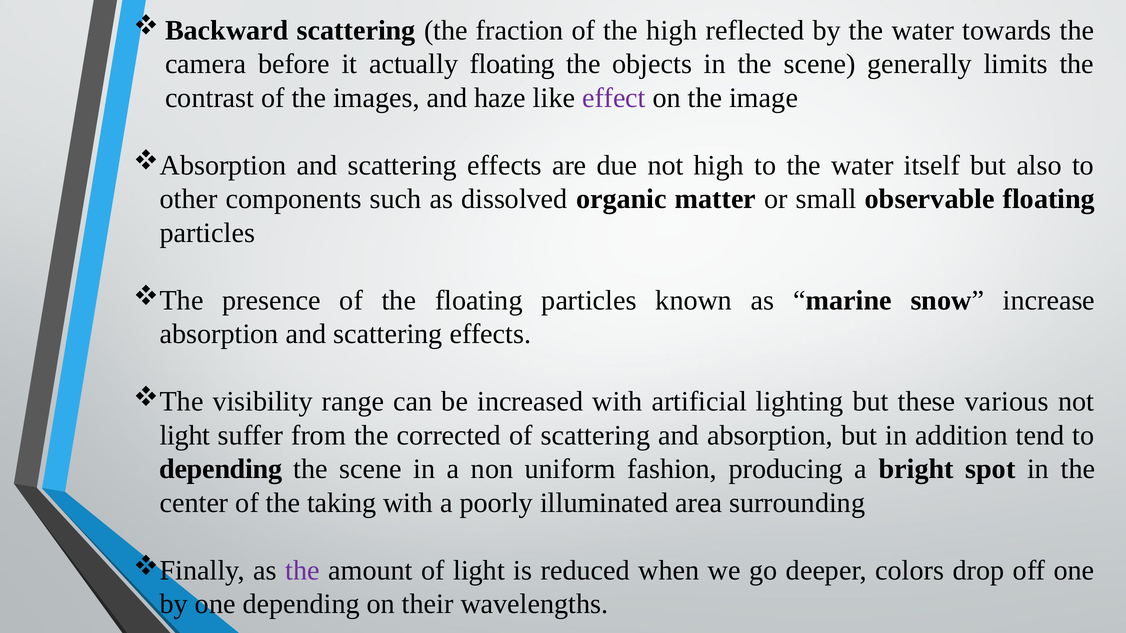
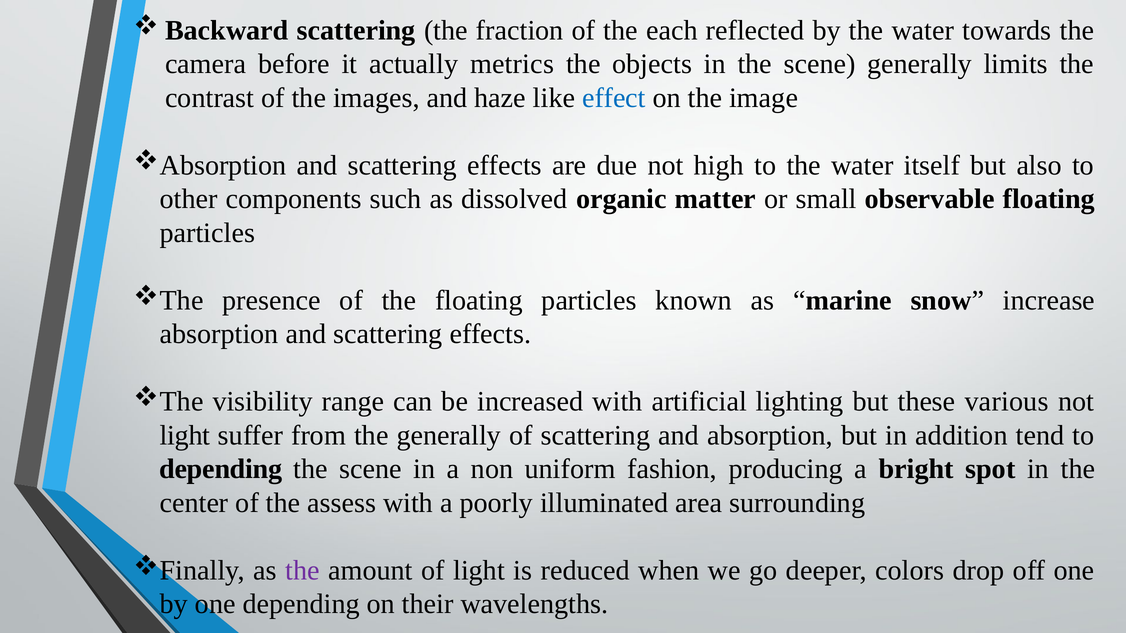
the high: high -> each (672, 30)
actually floating: floating -> metrics (512, 64)
effect colour: purple -> blue (614, 98)
the corrected: corrected -> generally (449, 436)
taking: taking -> assess (342, 503)
